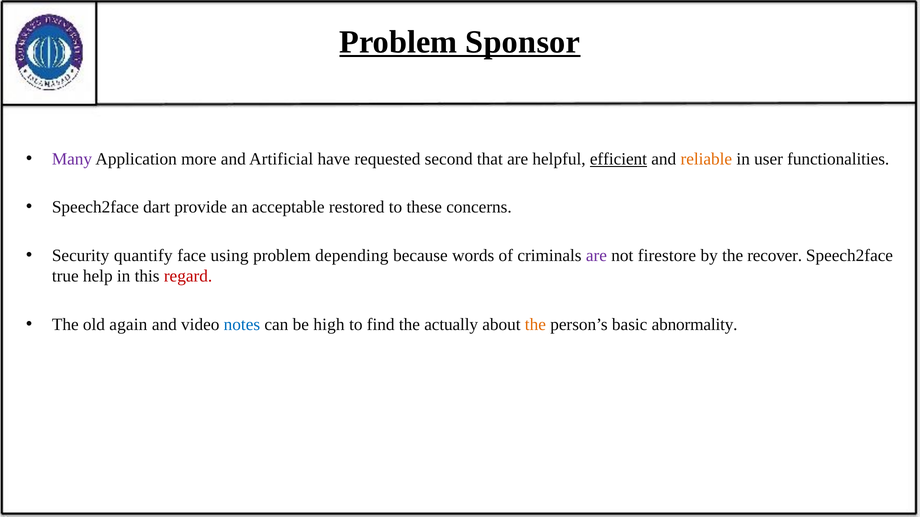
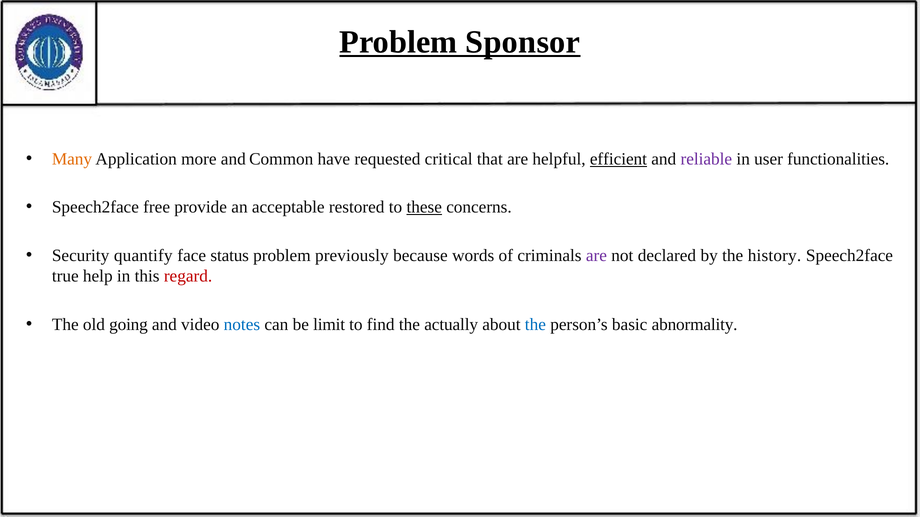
Many colour: purple -> orange (72, 159)
Artificial: Artificial -> Common (281, 159)
second: second -> critical (449, 159)
reliable colour: orange -> purple (706, 159)
dart: dart -> free (157, 207)
these underline: none -> present (424, 207)
using: using -> status (230, 256)
depending: depending -> previously (352, 256)
firestore: firestore -> declared (667, 256)
recover: recover -> history (774, 256)
again: again -> going (129, 325)
high: high -> limit (329, 325)
the colour: orange -> blue (535, 325)
